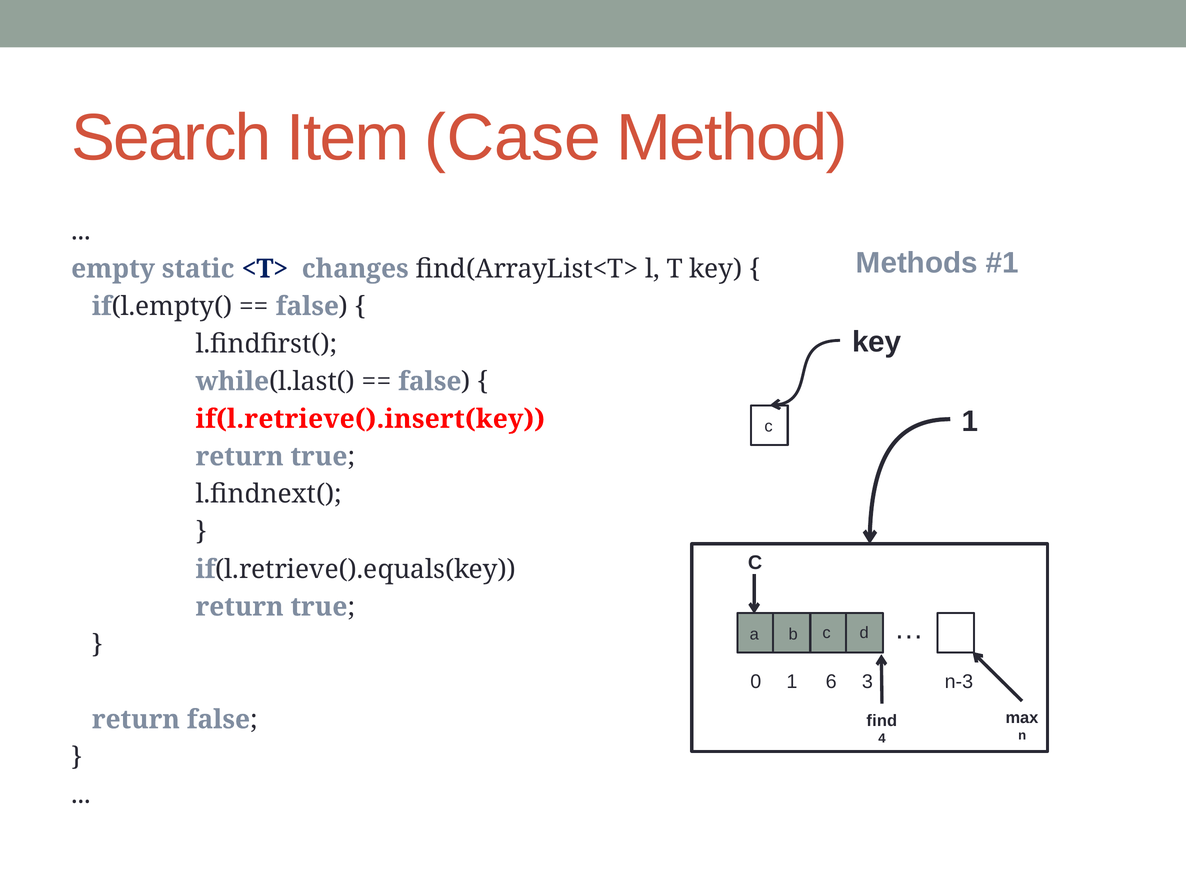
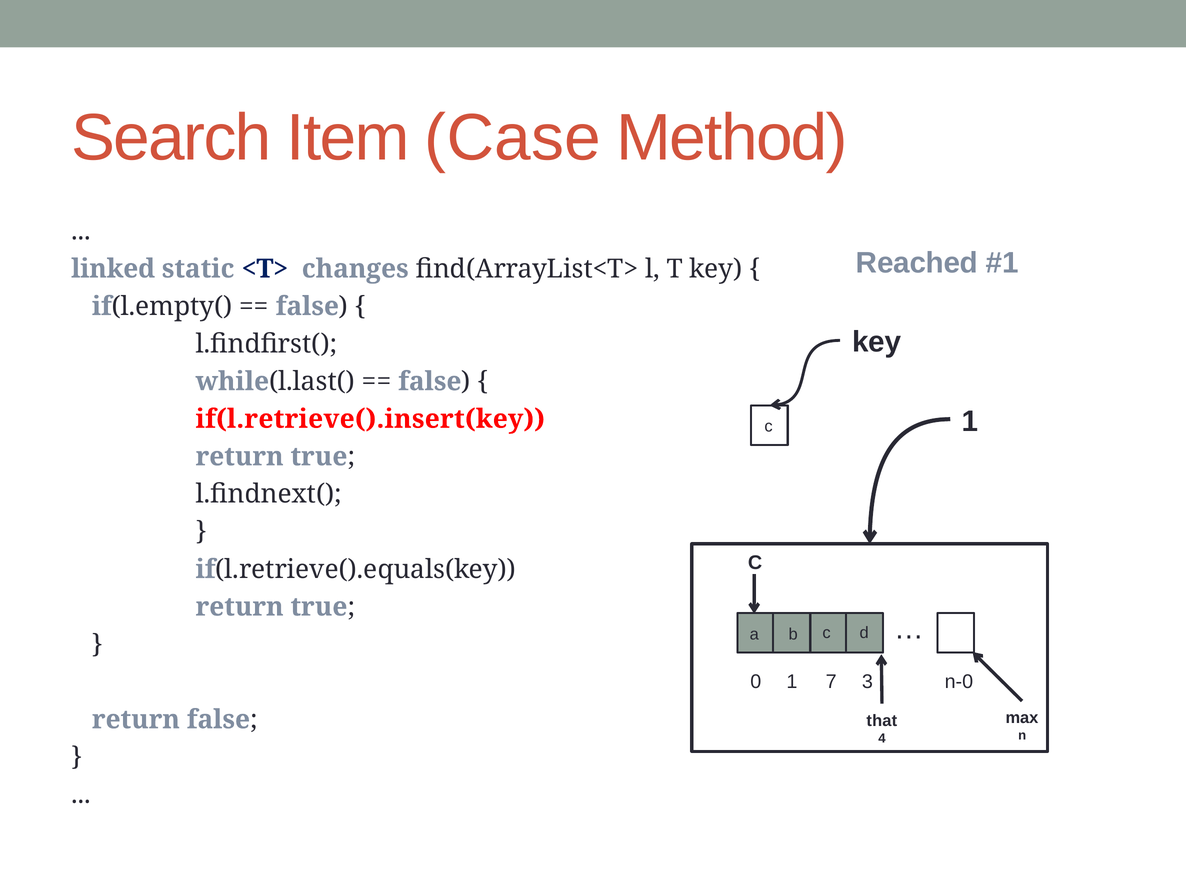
Methods: Methods -> Reached (917, 263)
empty: empty -> linked (113, 269)
6: 6 -> 7 (831, 681)
n-3: n-3 -> n-0 (959, 681)
find: find -> that (882, 720)
